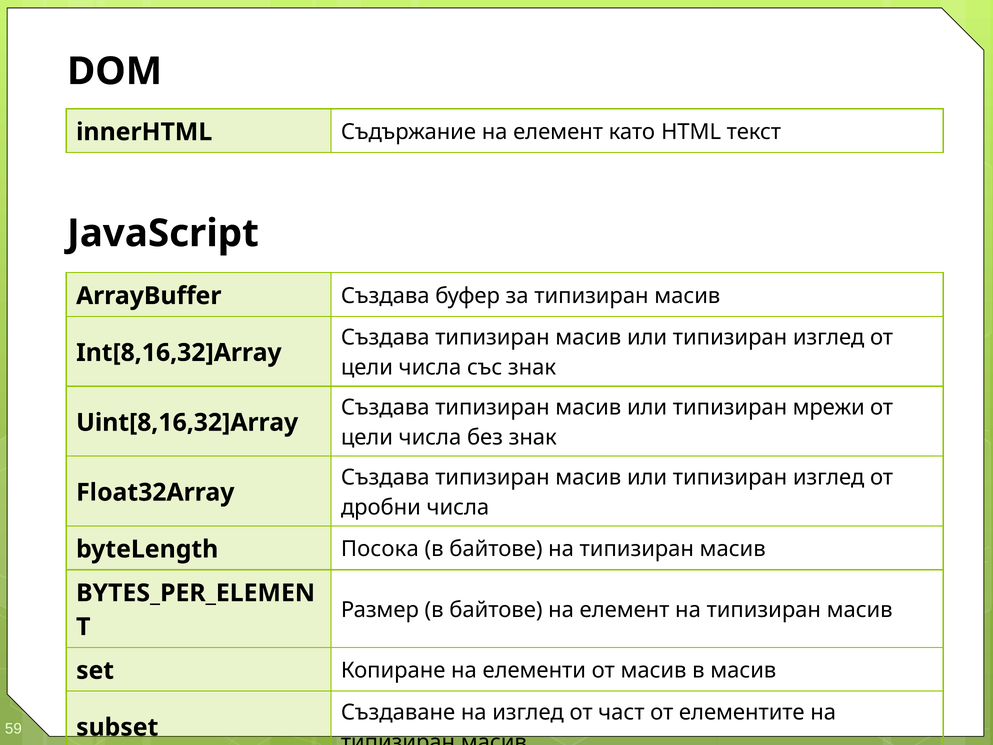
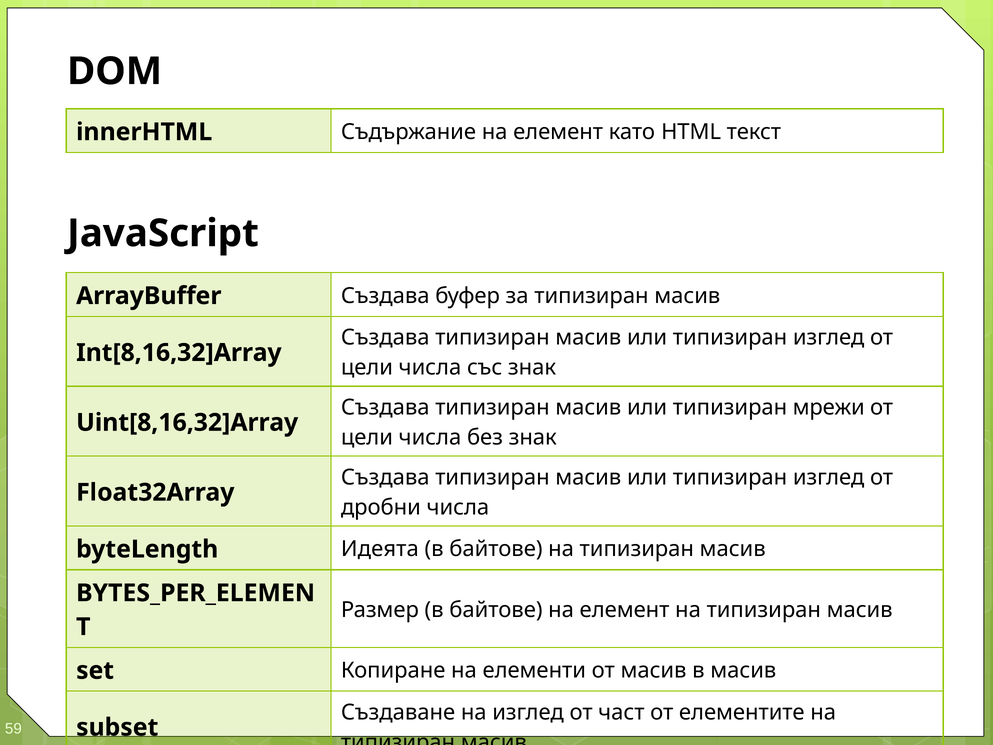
Посока: Посока -> Идеята (380, 549)
